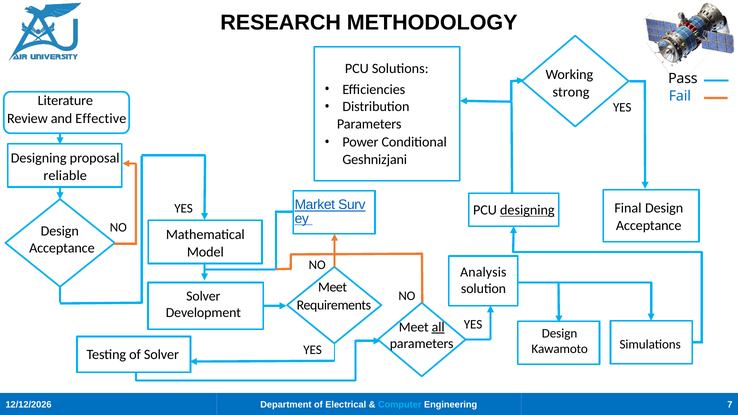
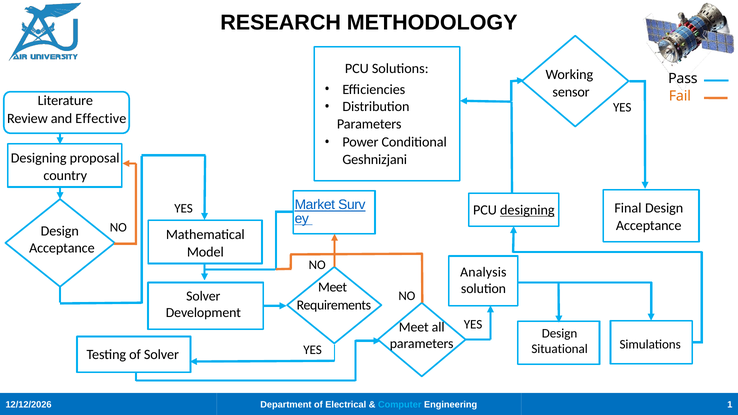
strong: strong -> sensor (571, 92)
Fail colour: blue -> orange (680, 96)
reliable: reliable -> country (65, 176)
all underline: present -> none (438, 327)
Kawamoto: Kawamoto -> Situational (560, 349)
7: 7 -> 1 (730, 405)
